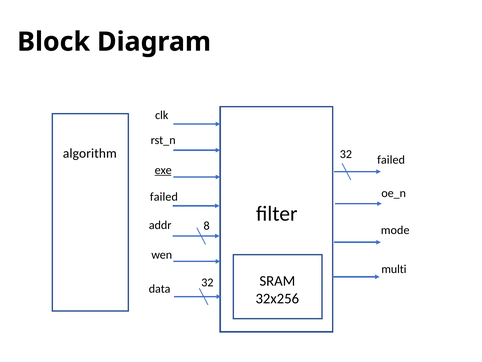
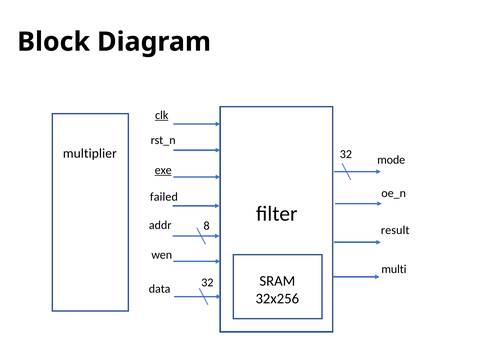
clk underline: none -> present (162, 115)
algorithm: algorithm -> multiplier (90, 153)
32 failed: failed -> mode (391, 159)
mode: mode -> result (395, 230)
